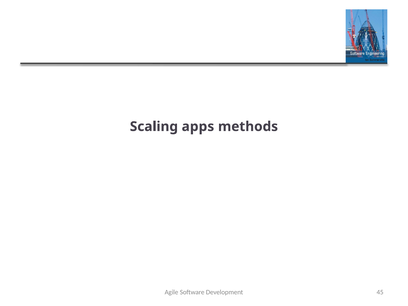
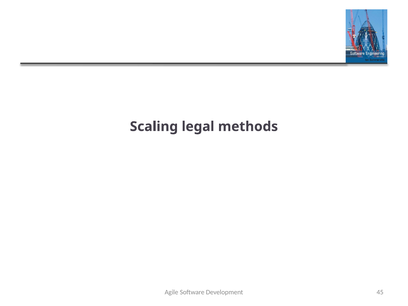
apps: apps -> legal (198, 127)
